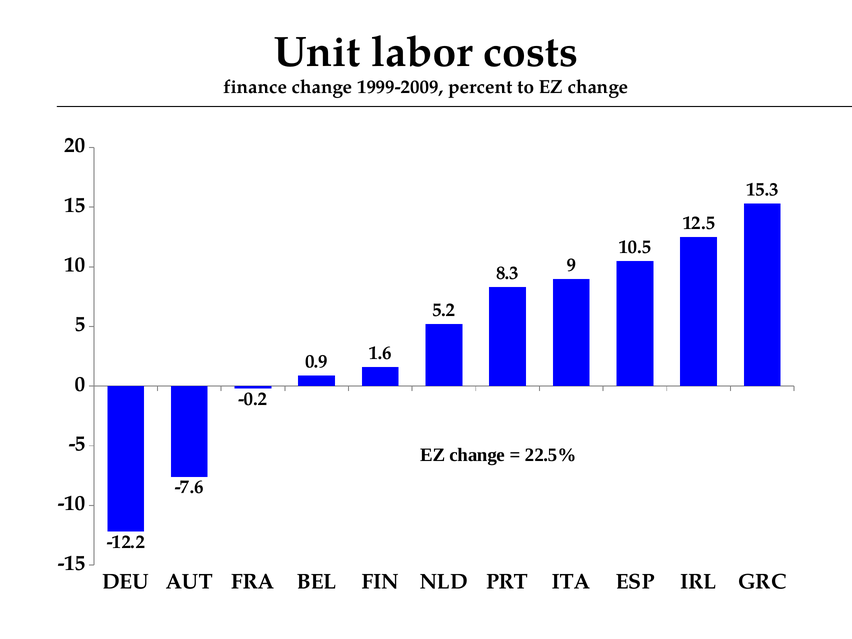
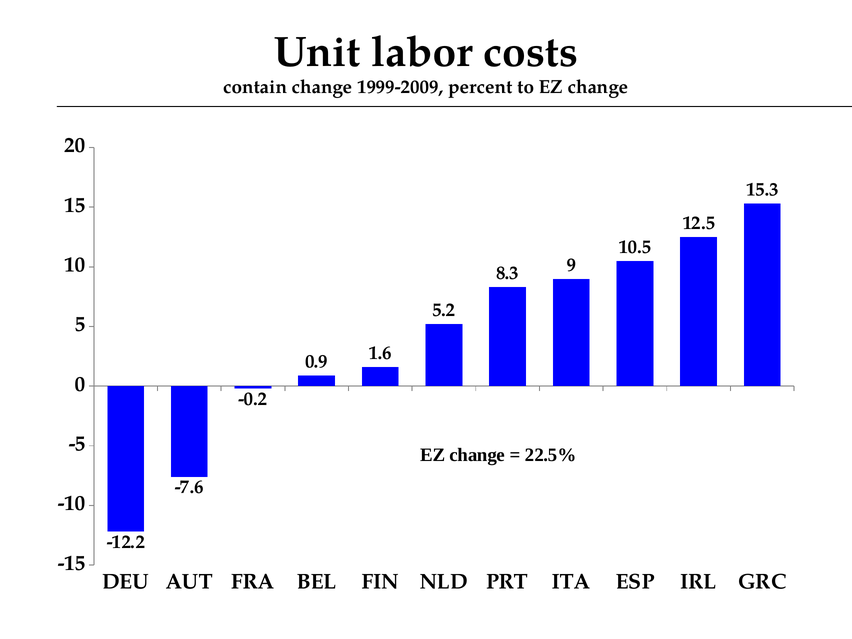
finance: finance -> contain (255, 87)
